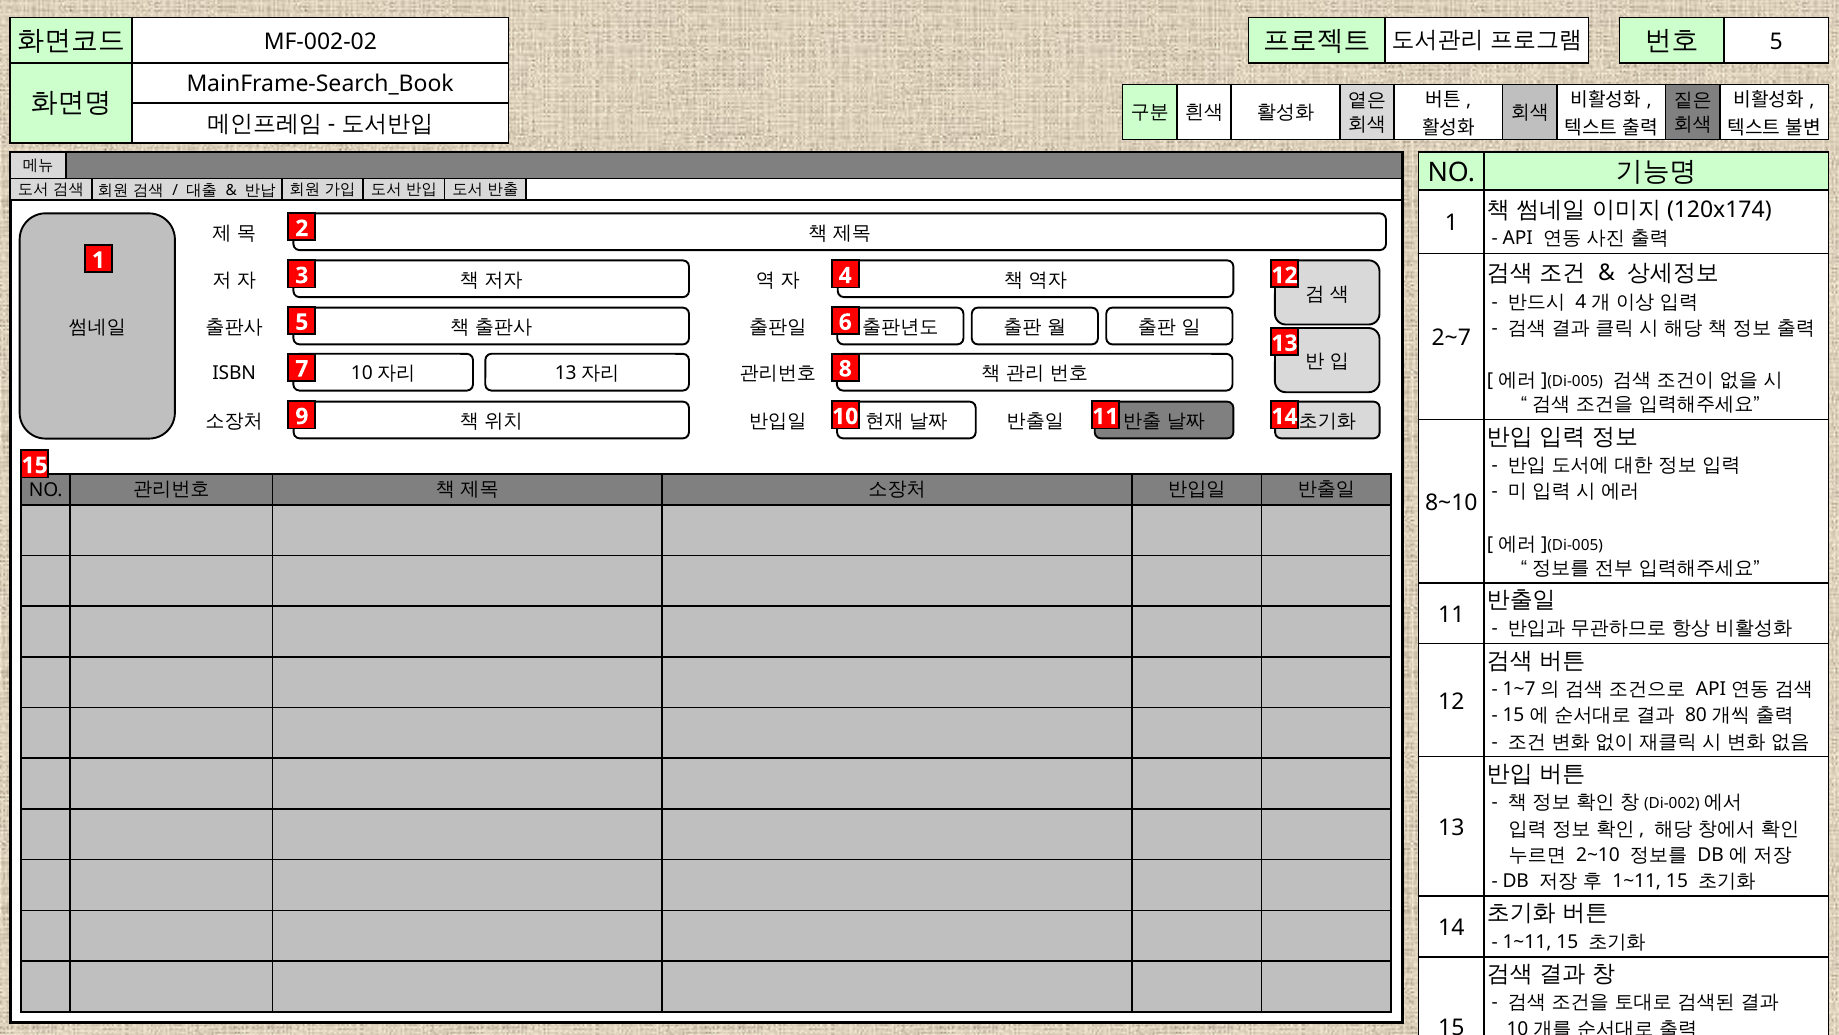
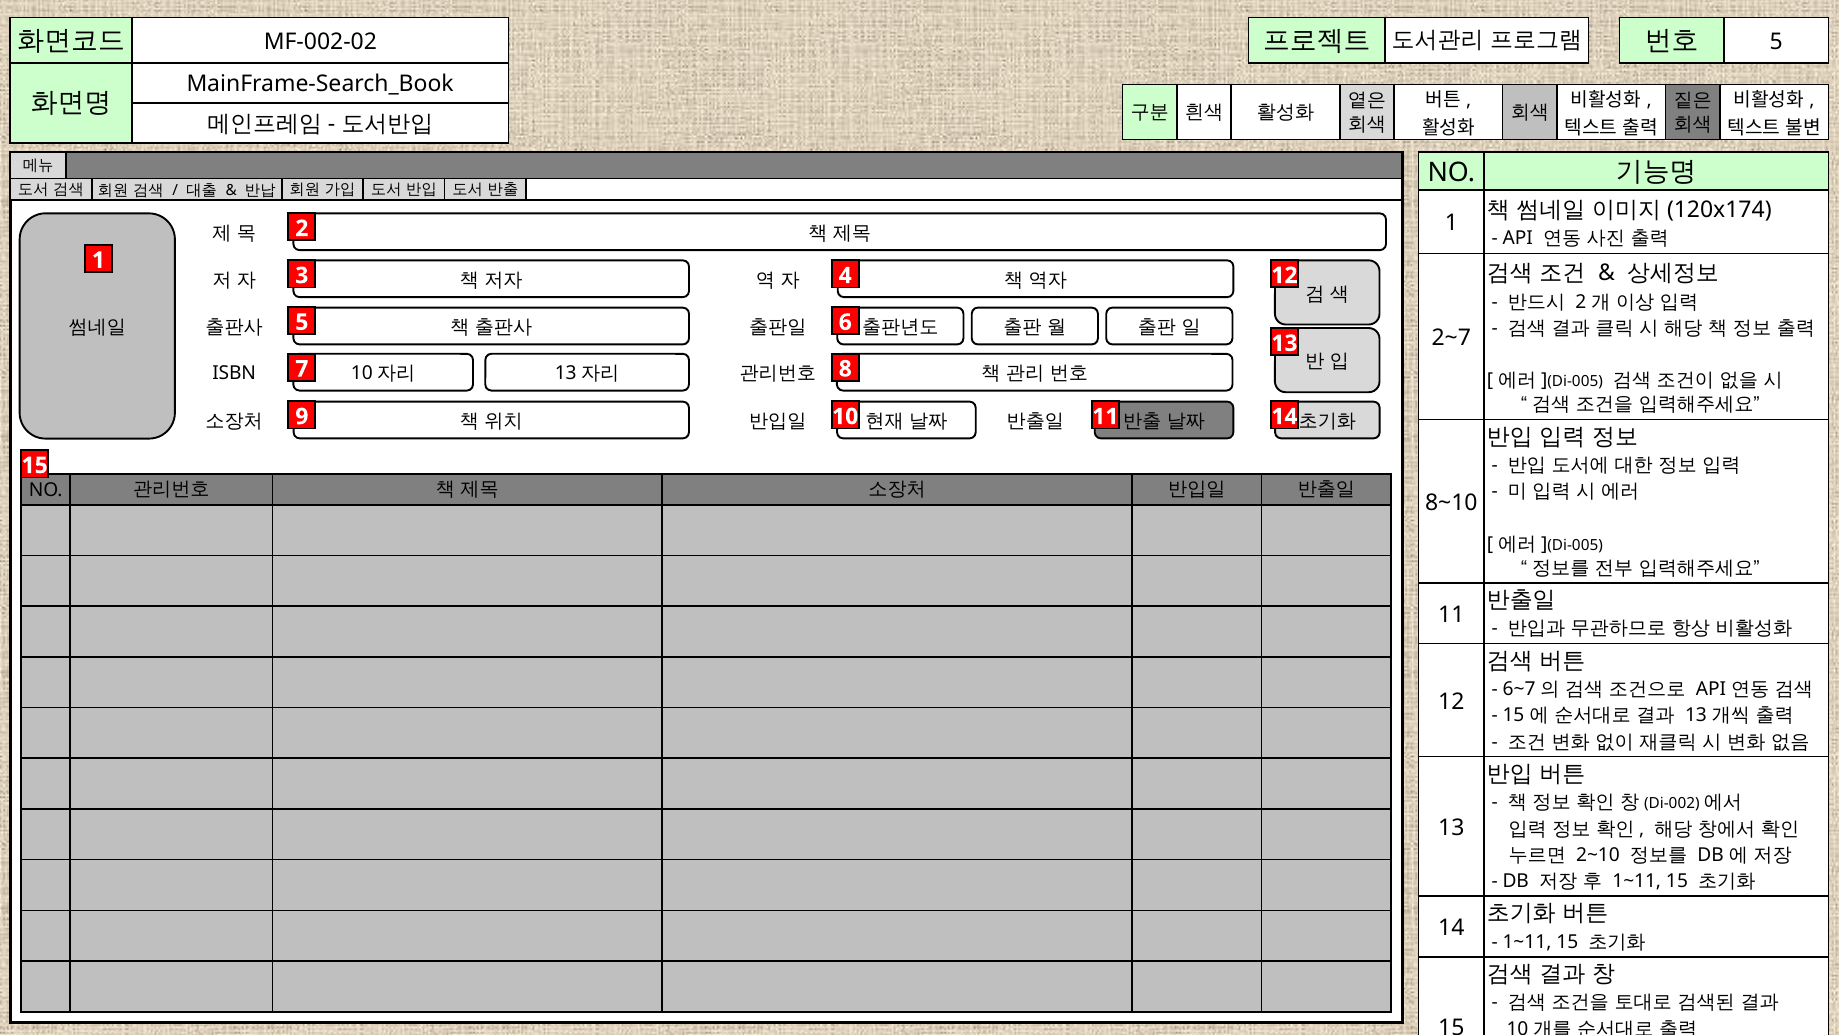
4: 4 -> 2 (1581, 302)
1~7: 1~7 -> 6~7 (1519, 689)
80: 80 -> 13 (1696, 715)
